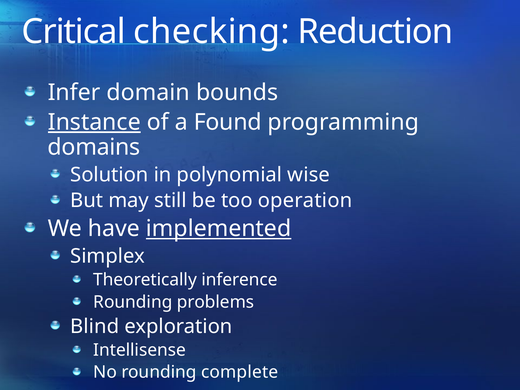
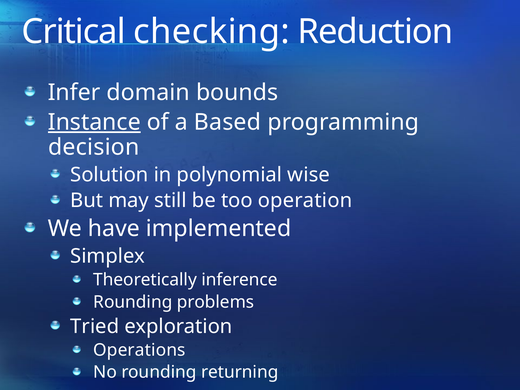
Found: Found -> Based (228, 122)
domains: domains -> decision (94, 147)
implemented underline: present -> none (219, 229)
Blind: Blind -> Tried (95, 326)
Intellisense: Intellisense -> Operations (139, 350)
complete: complete -> returning (240, 372)
